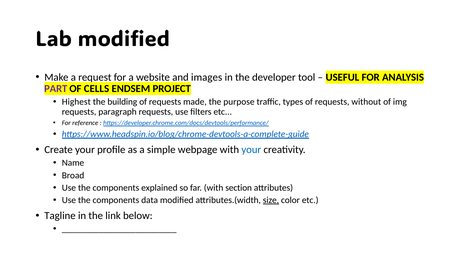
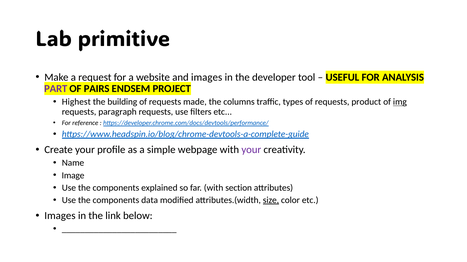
Lab modified: modified -> primitive (124, 39)
CELLS: CELLS -> PAIRS (97, 89)
purpose: purpose -> columns (239, 102)
without: without -> product (366, 102)
img underline: none -> present (400, 102)
your colour: blue -> purple (251, 150)
Broad: Broad -> Image (73, 176)
Tagline: Tagline -> Images (60, 216)
